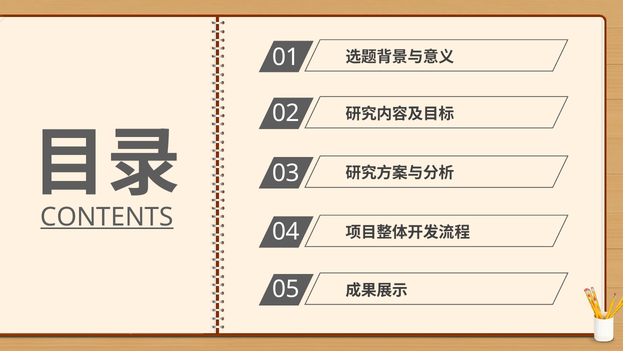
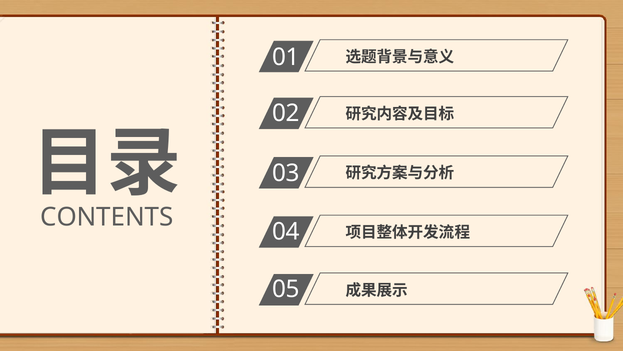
CONTENTS underline: present -> none (107, 217)
